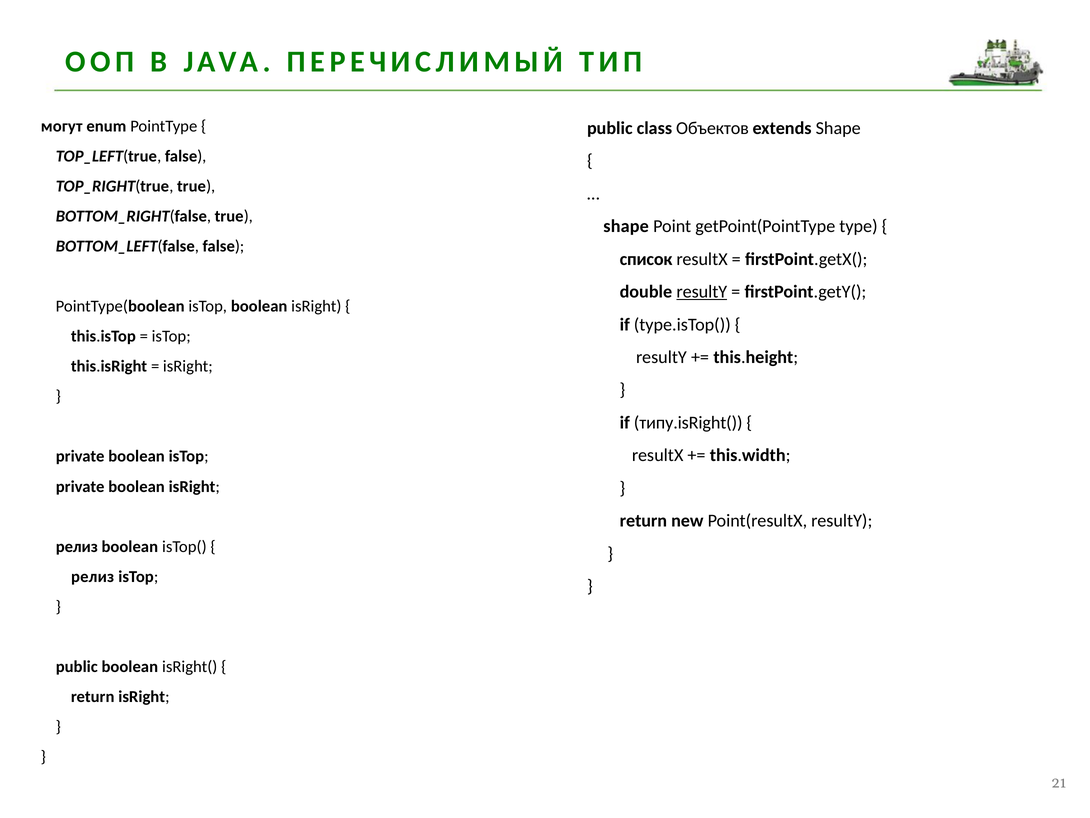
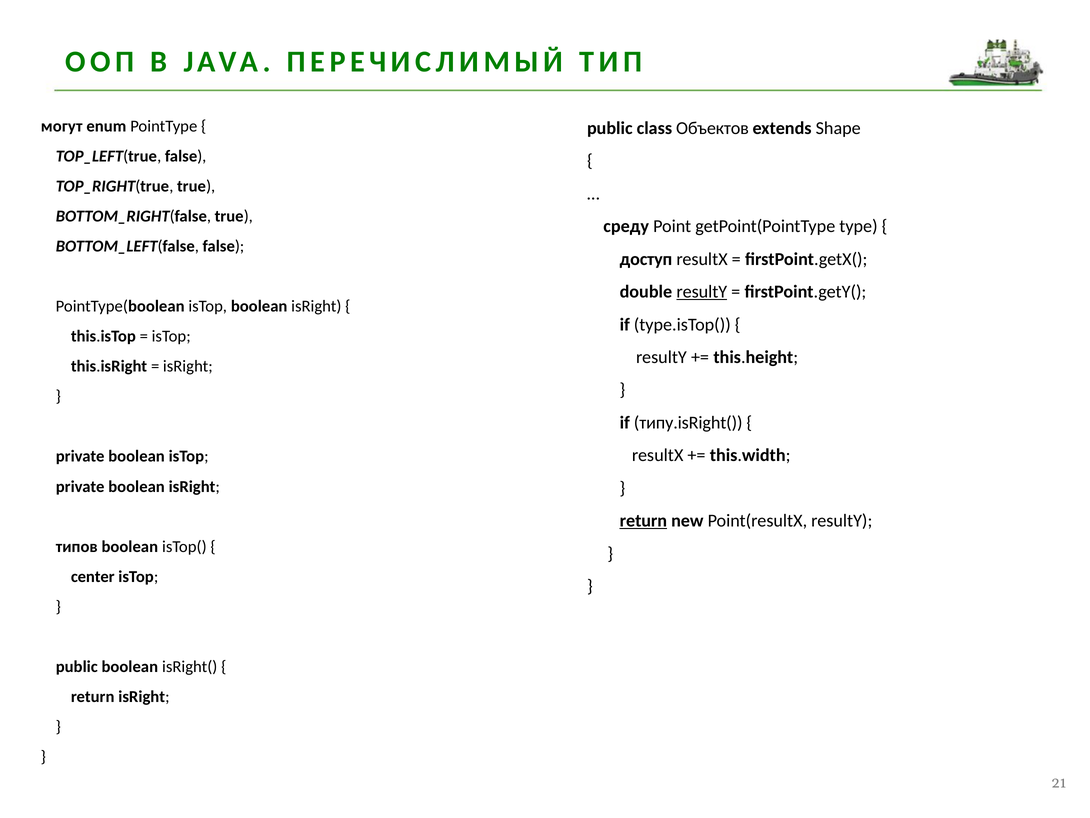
shape: shape -> среду (626, 226)
список: список -> доступ (646, 259)
return underline: none -> present (643, 521)
релиз: релиз -> типов (77, 546)
релиз: релиз -> center (93, 576)
